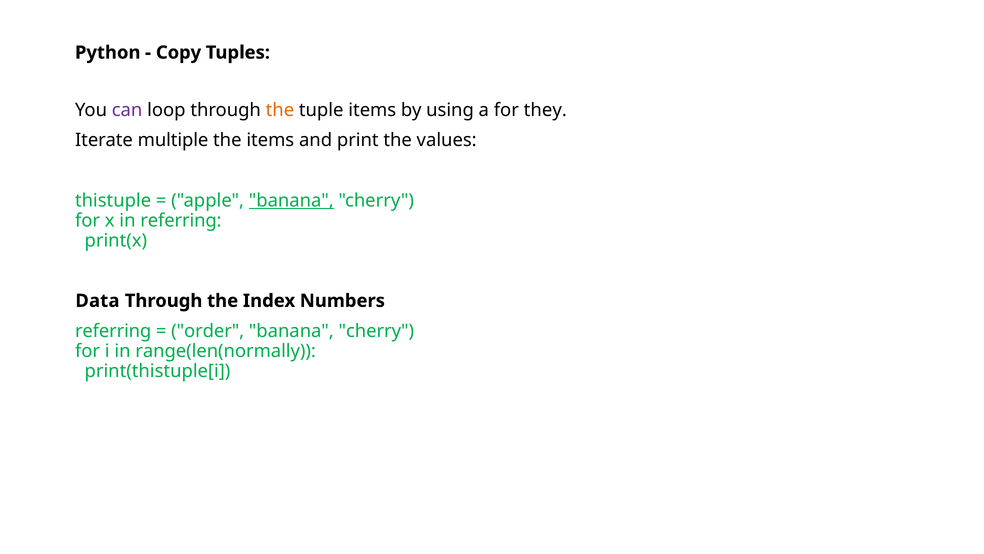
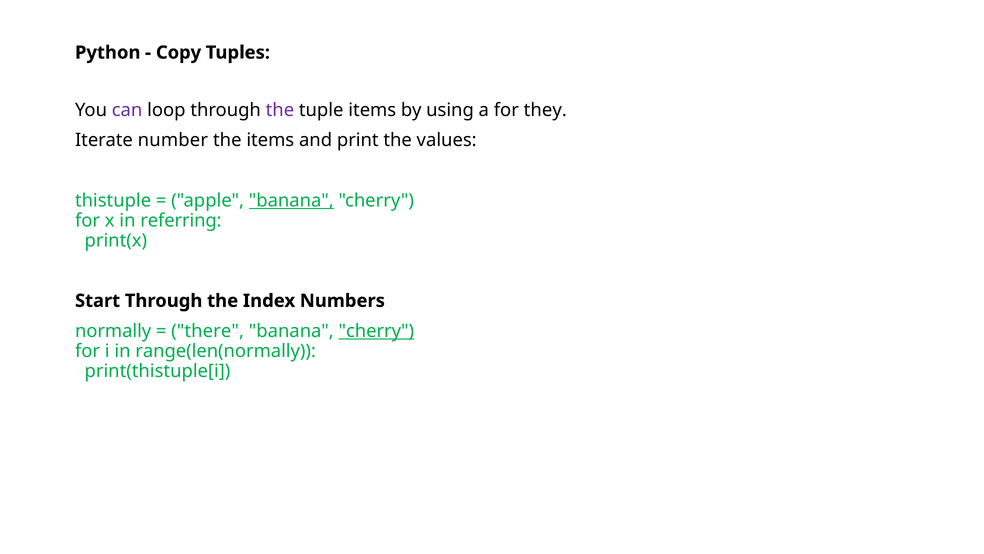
the colour: orange -> purple (280, 110)
multiple: multiple -> number (173, 140)
Data: Data -> Start (98, 301)
referring: referring -> normally (113, 331)
order: order -> there (208, 331)
cherry underline: none -> present (376, 331)
